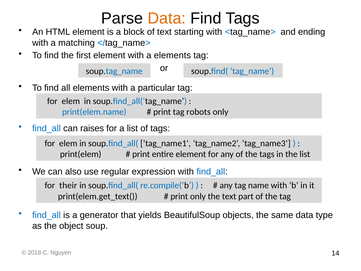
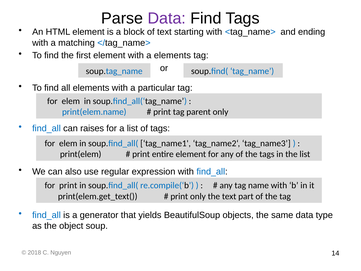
Data colour: orange -> purple (167, 18)
robots: robots -> parent (199, 112)
for their: their -> print (68, 185)
